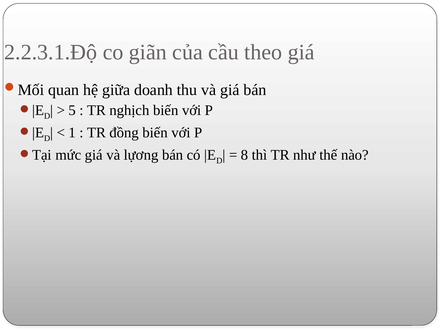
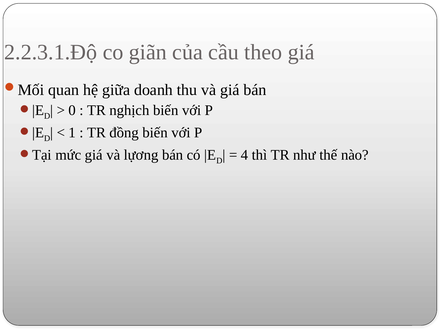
5: 5 -> 0 (72, 110)
8: 8 -> 4 (245, 155)
